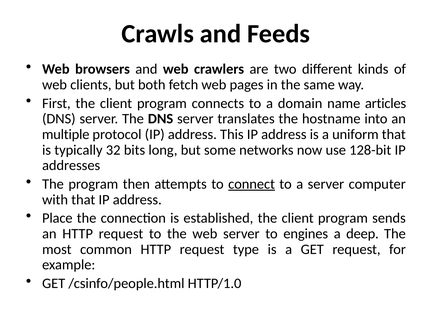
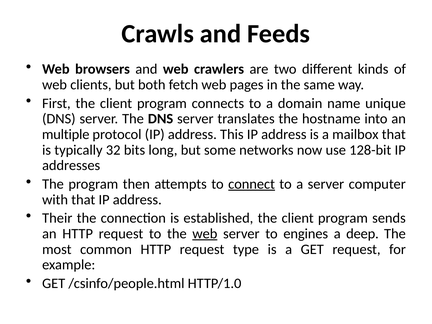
articles: articles -> unique (386, 103)
uniform: uniform -> mailbox (355, 134)
Place: Place -> Their (57, 218)
web underline: none -> present (205, 234)
